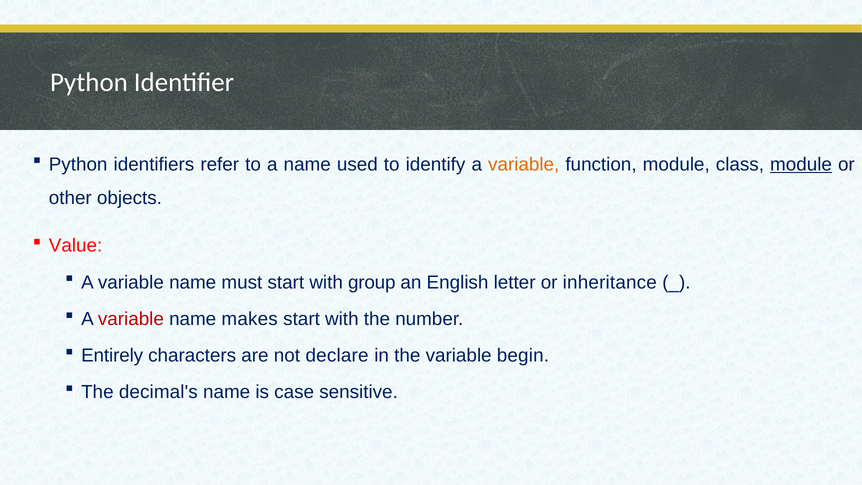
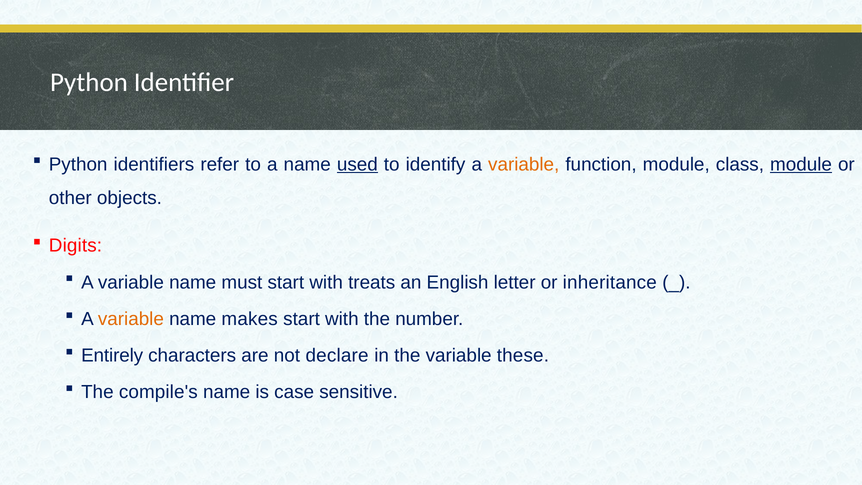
used underline: none -> present (357, 164)
Value: Value -> Digits (75, 246)
group: group -> treats (372, 282)
variable colour: red -> orange (131, 319)
begin: begin -> these (523, 355)
decimal's: decimal's -> compile's (158, 392)
